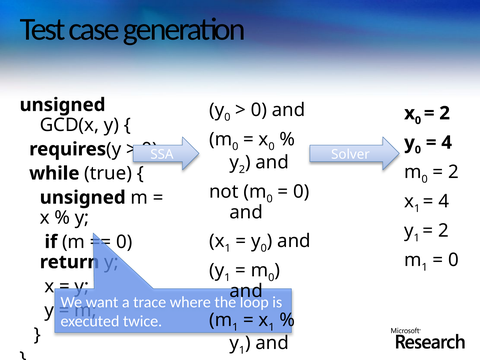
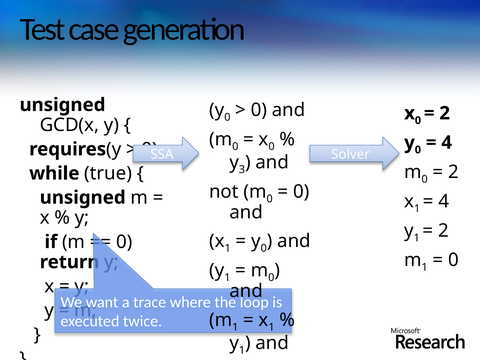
y 2: 2 -> 3 (242, 169)
